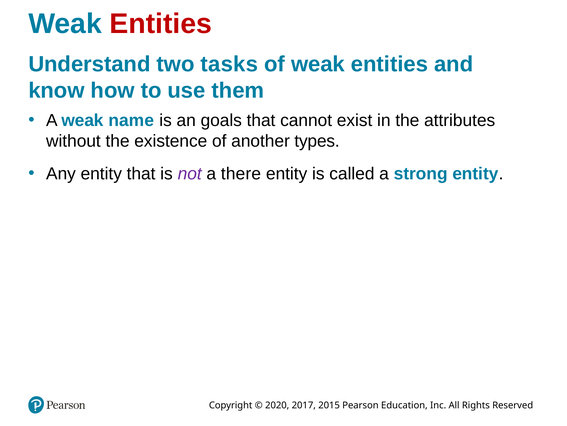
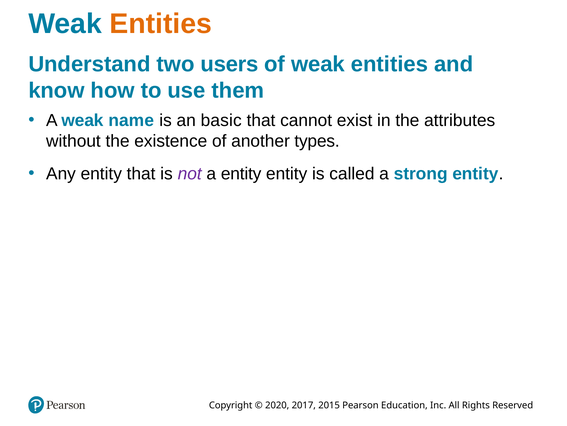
Entities colour: red -> orange (161, 24)
tasks: tasks -> users (230, 64)
goals: goals -> basic (221, 120)
a there: there -> entity (241, 174)
